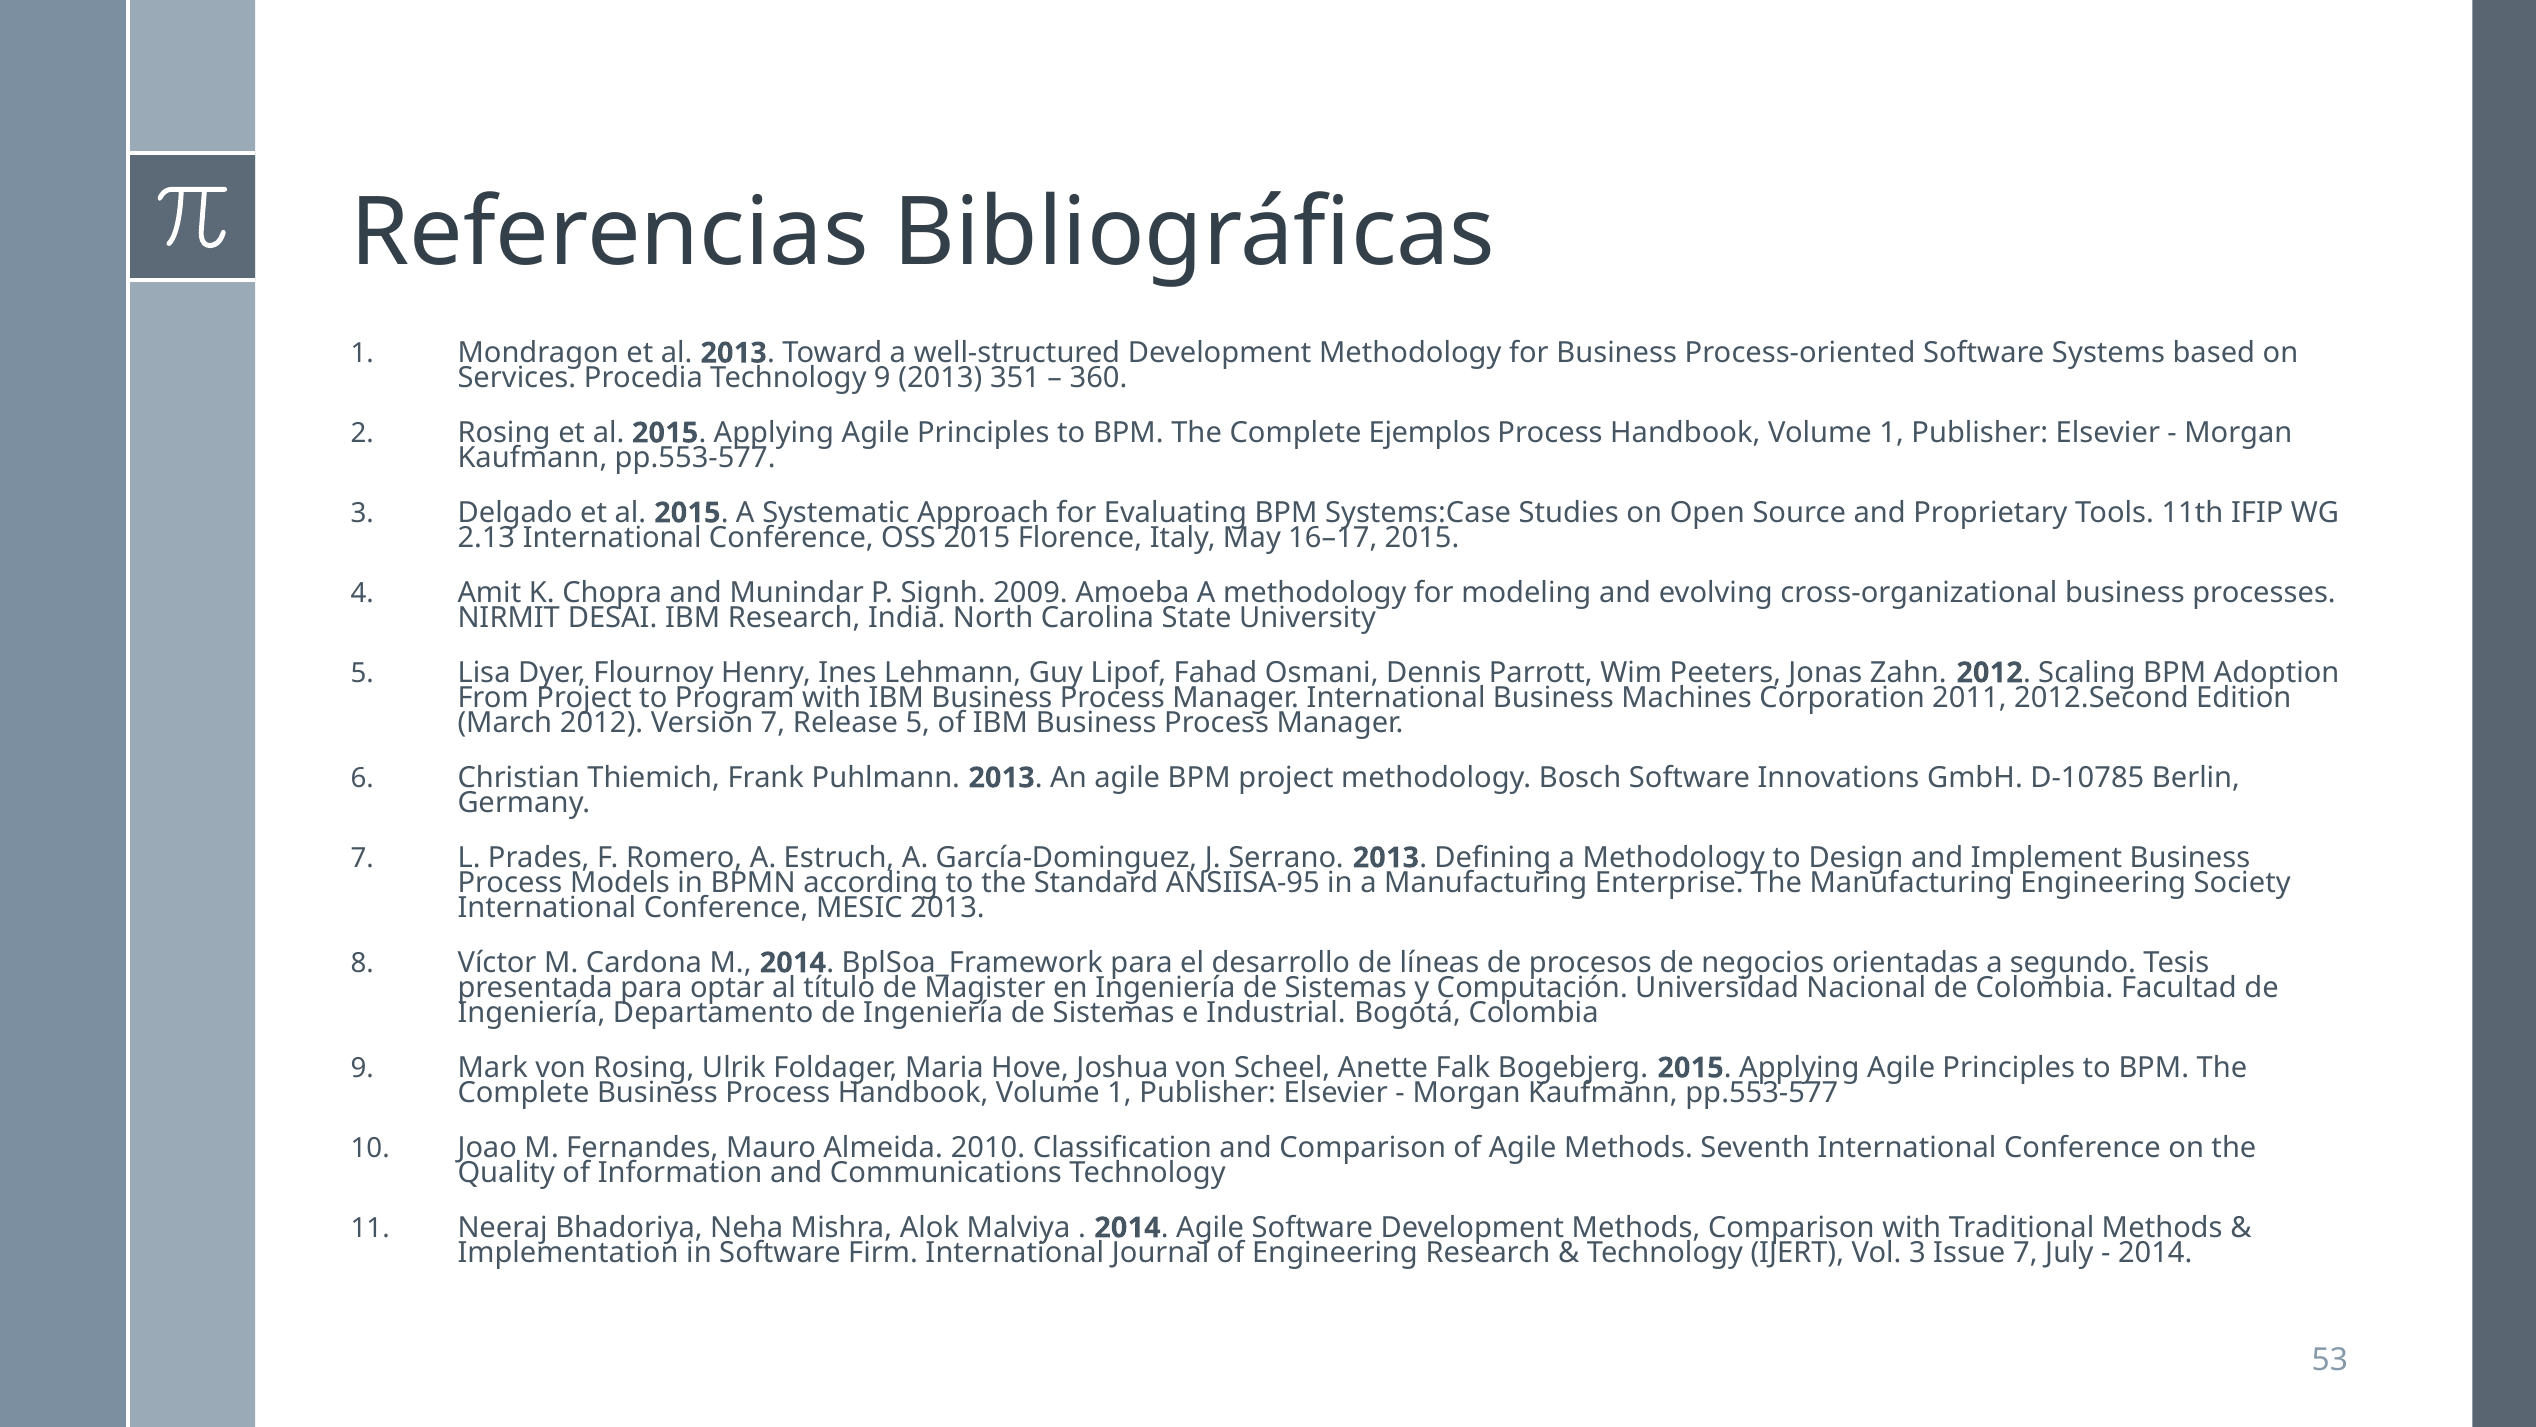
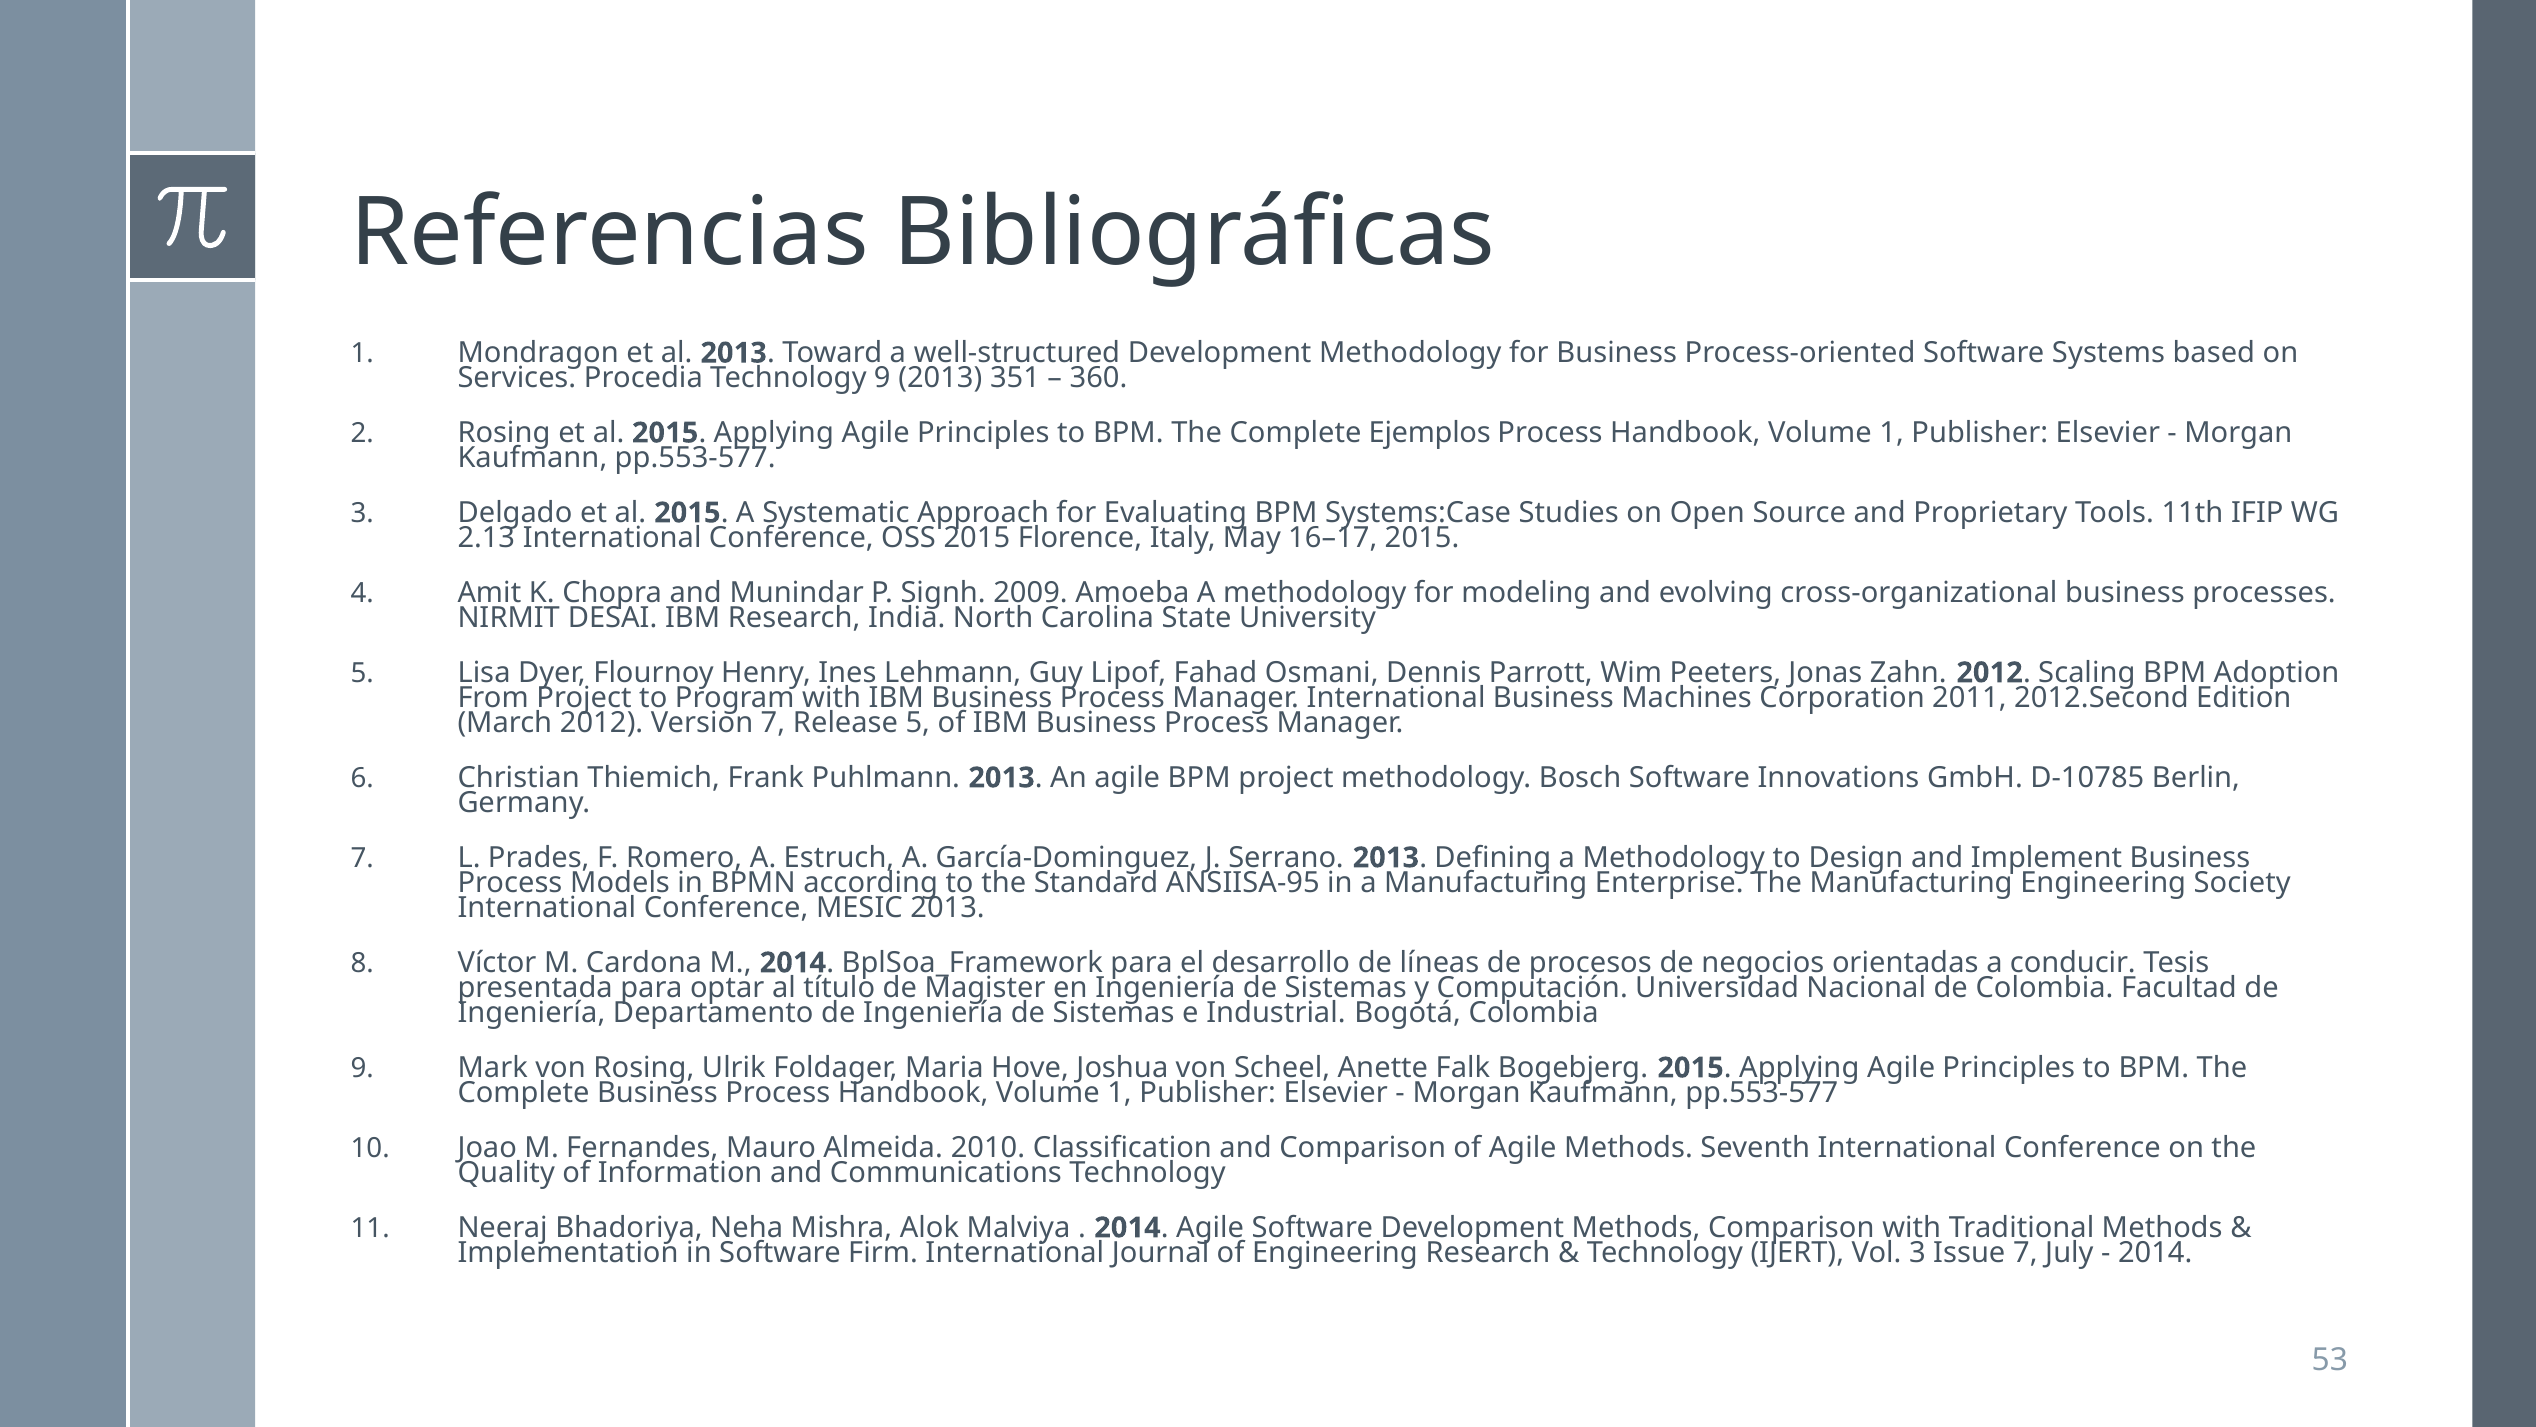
segundo: segundo -> conducir (2073, 963)
